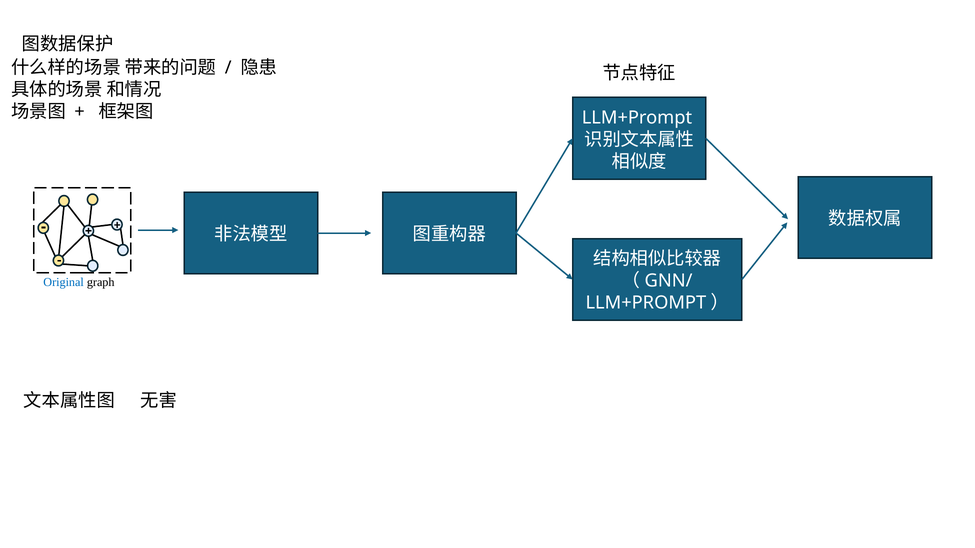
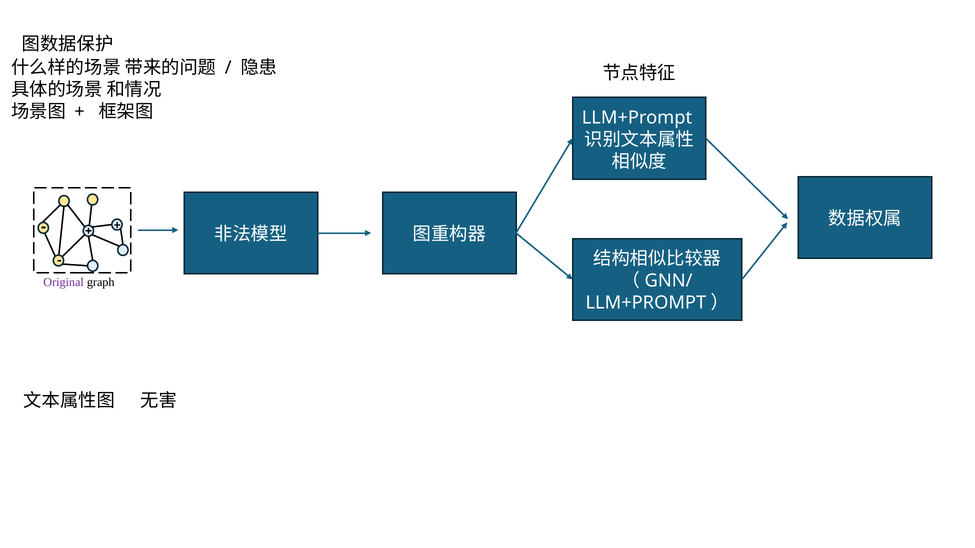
Original colour: blue -> purple (64, 283)
